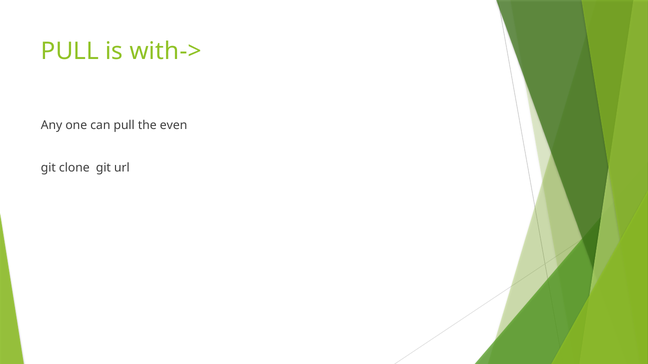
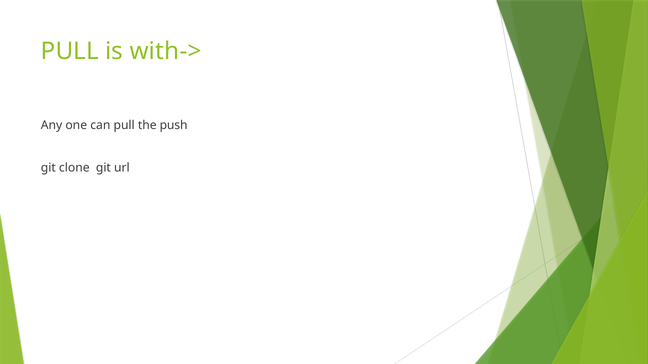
even: even -> push (174, 125)
